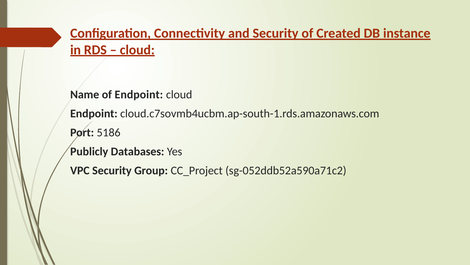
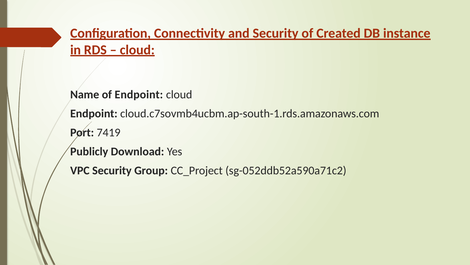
5186: 5186 -> 7419 (109, 132)
Databases: Databases -> Download (138, 151)
